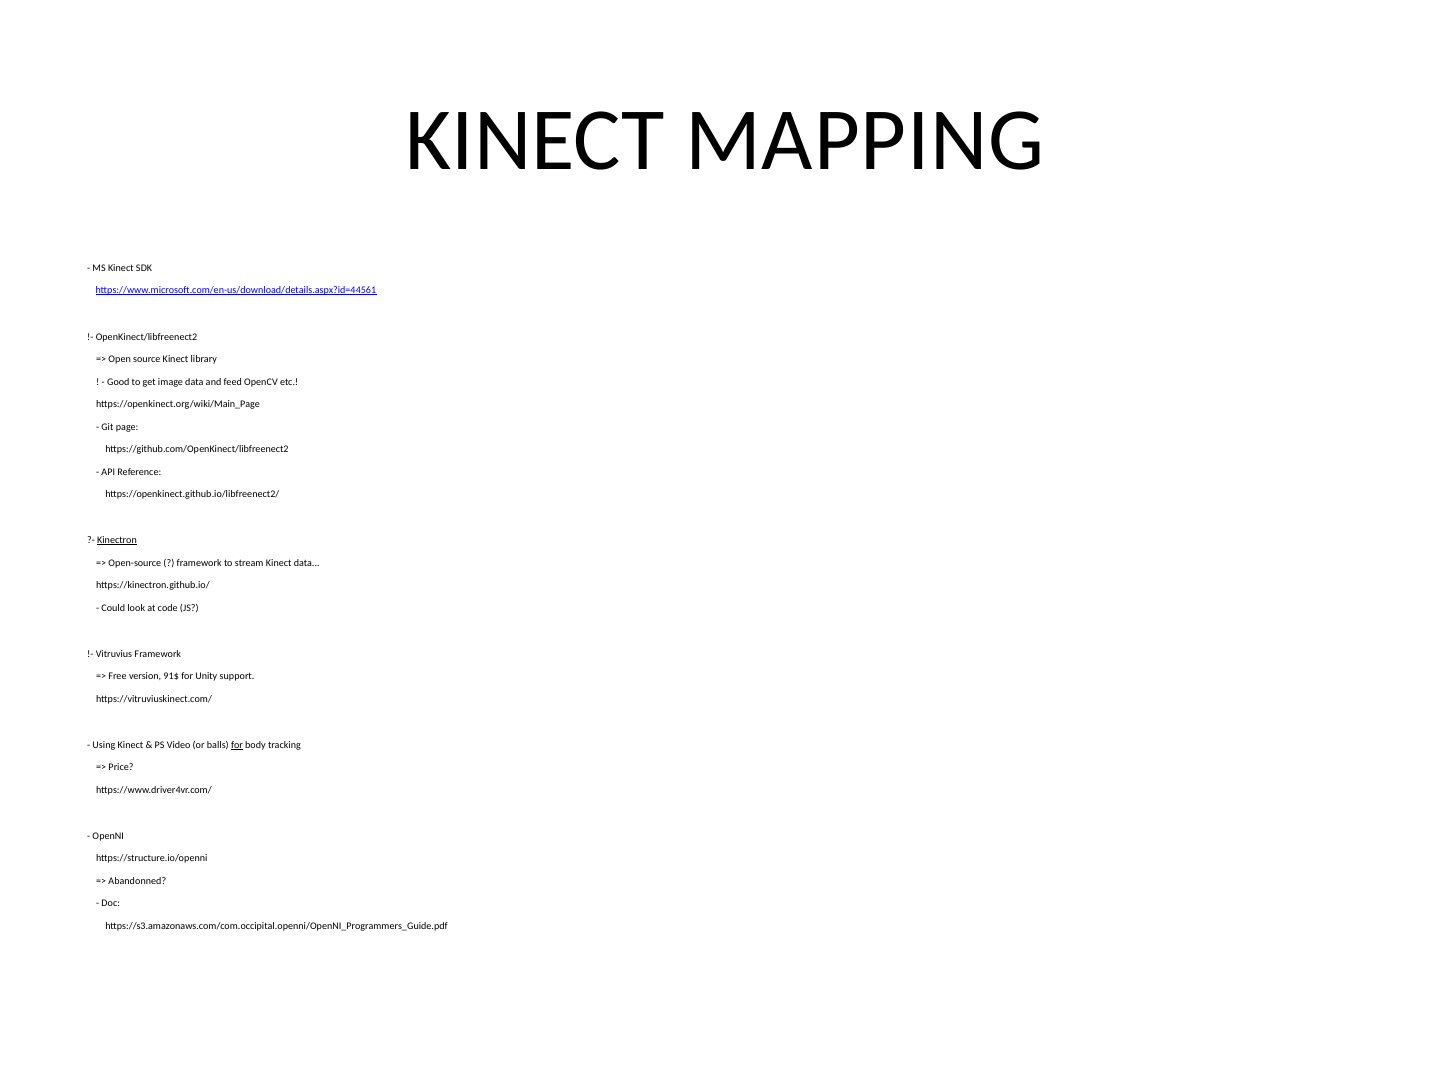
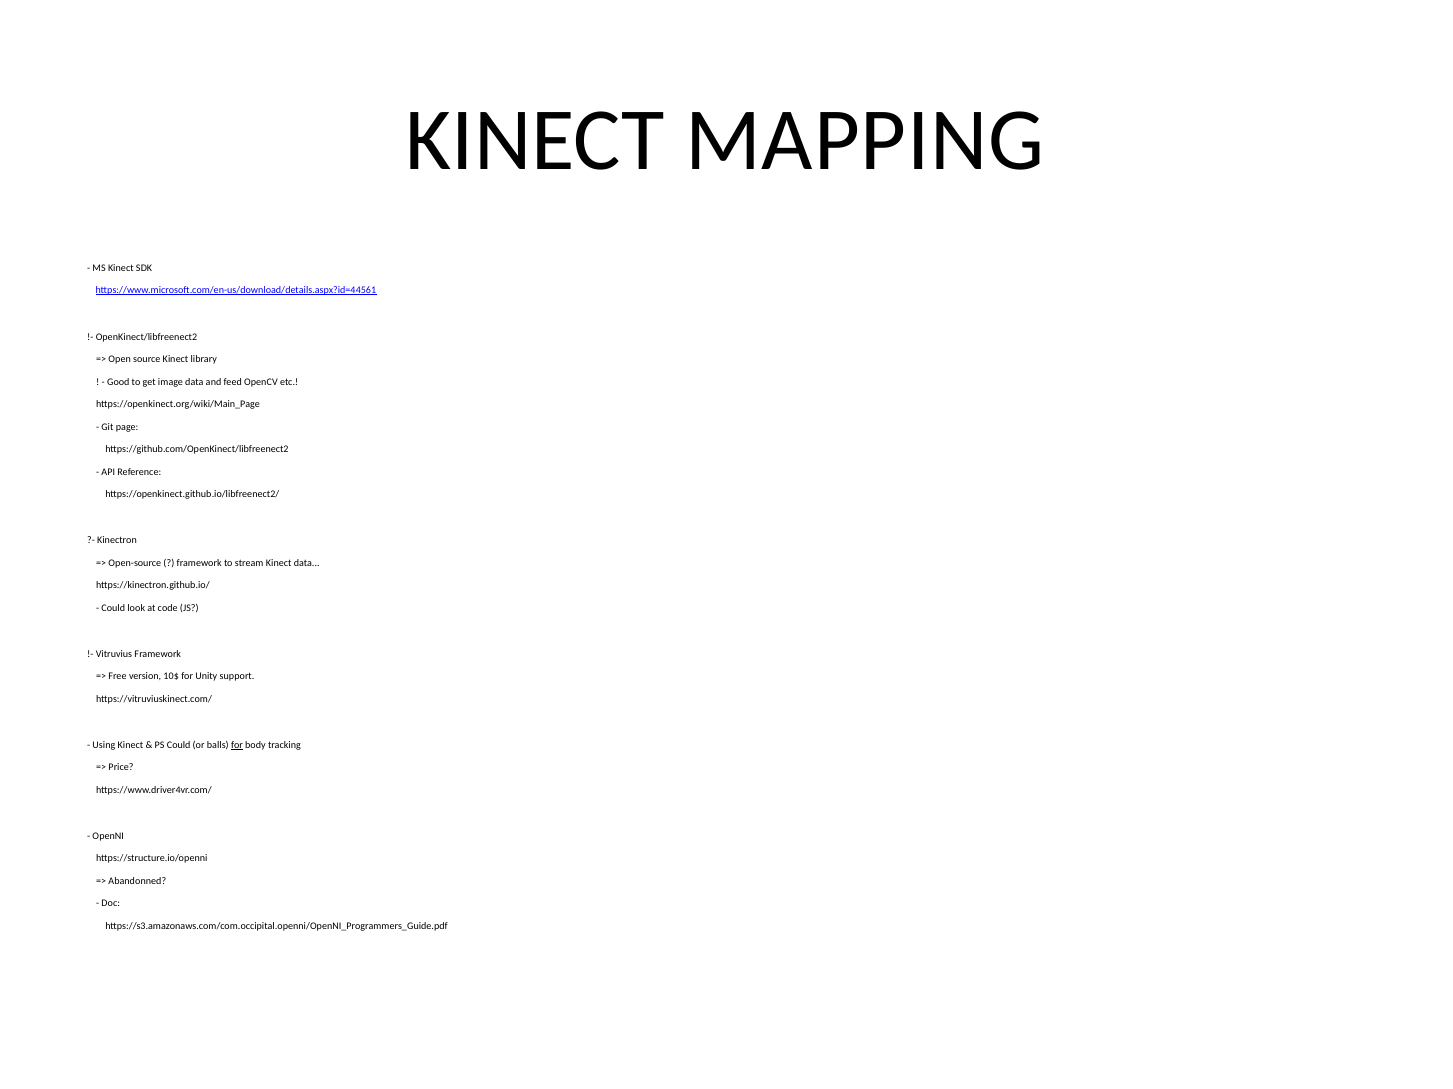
Kinectron underline: present -> none (117, 541)
91$: 91$ -> 10$ (171, 677)
PS Video: Video -> Could (179, 745)
